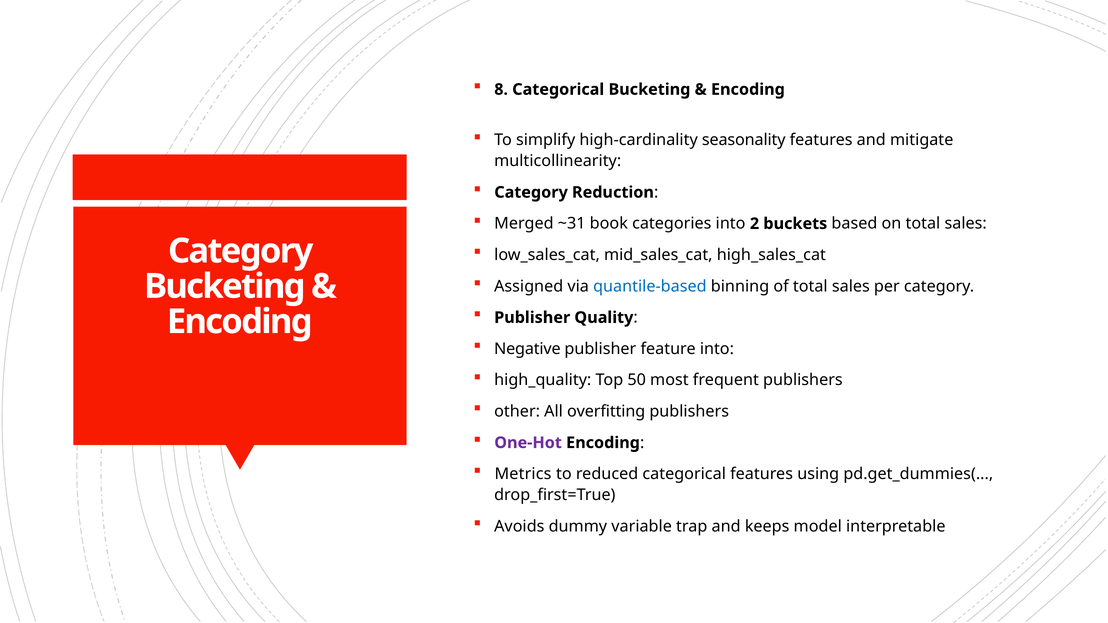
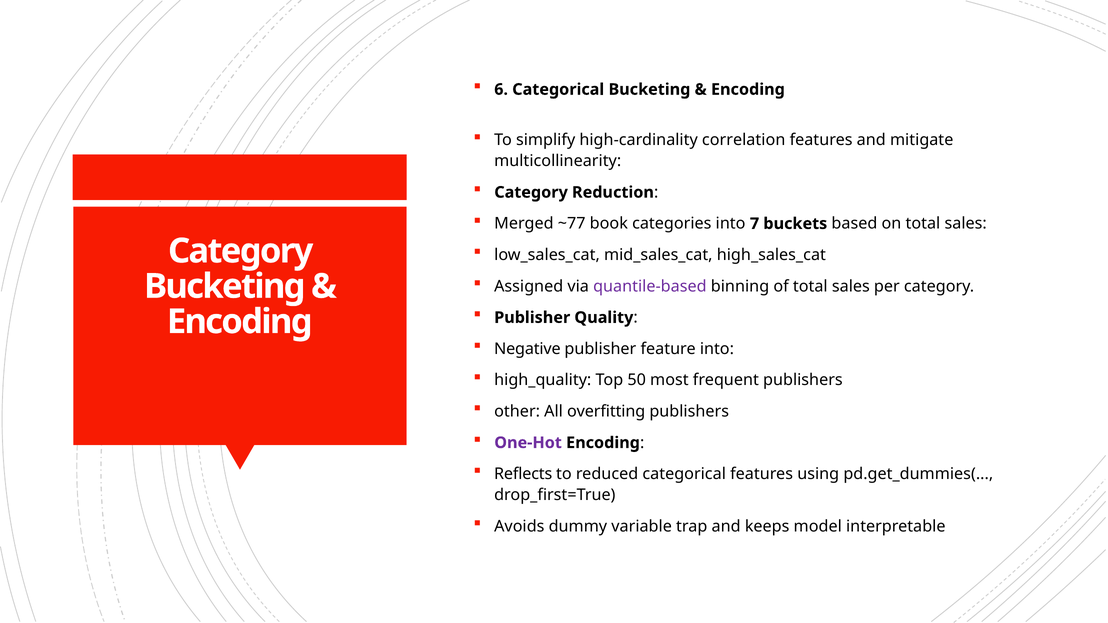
8: 8 -> 6 (501, 89)
seasonality: seasonality -> correlation (744, 140)
~31: ~31 -> ~77 (572, 224)
2: 2 -> 7 (755, 224)
quantile-based colour: blue -> purple (650, 286)
Metrics: Metrics -> Reflects (523, 474)
